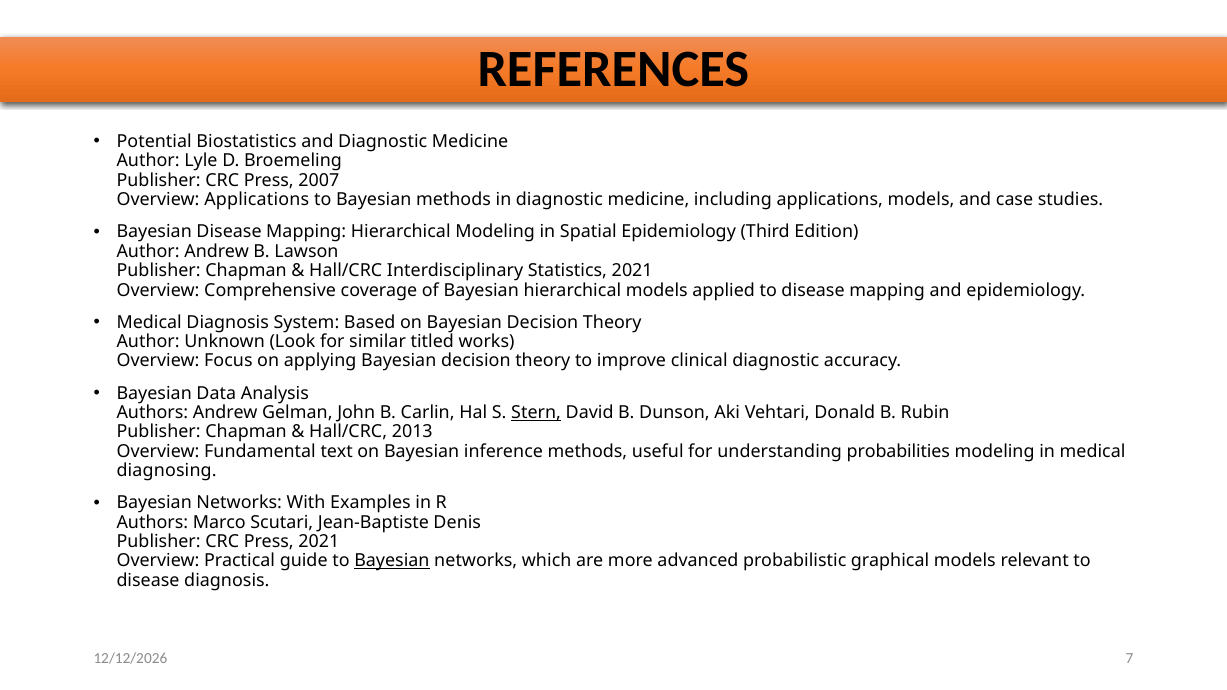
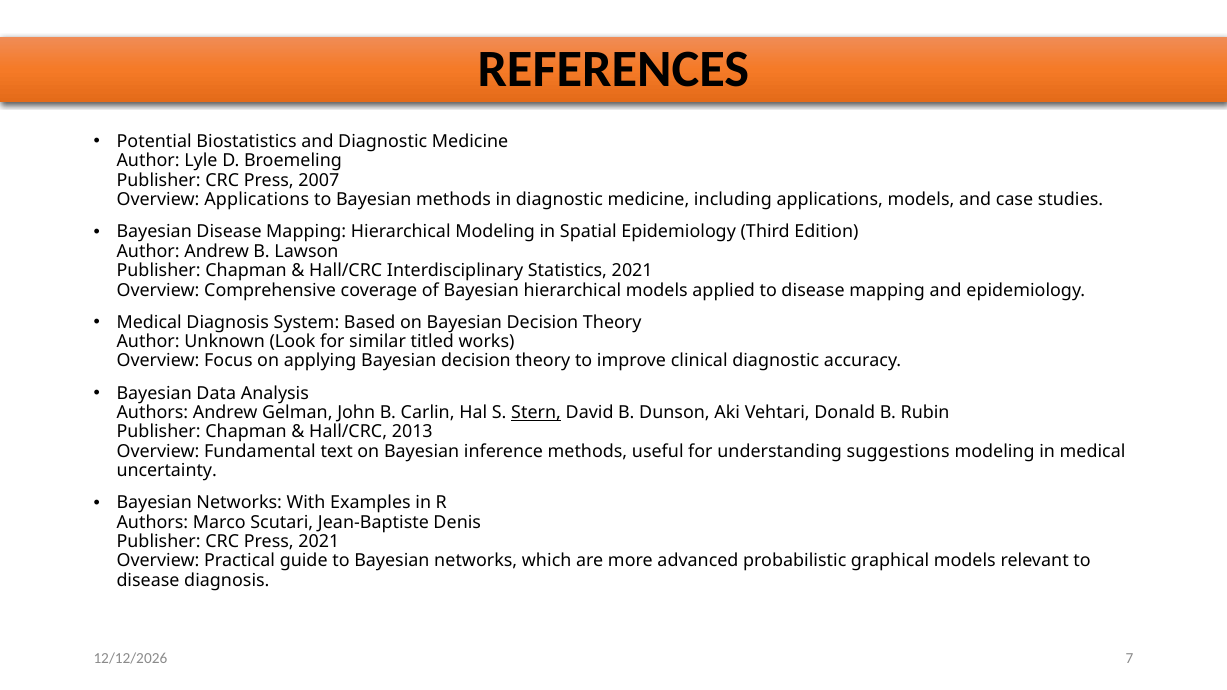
probabilities: probabilities -> suggestions (898, 451)
diagnosing: diagnosing -> uncertainty (167, 471)
Bayesian underline: present -> none (392, 561)
